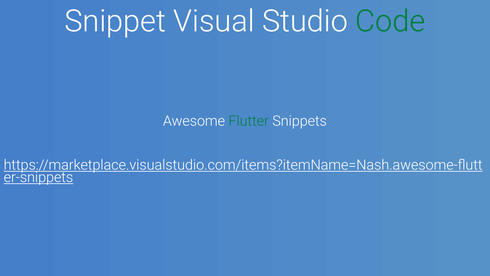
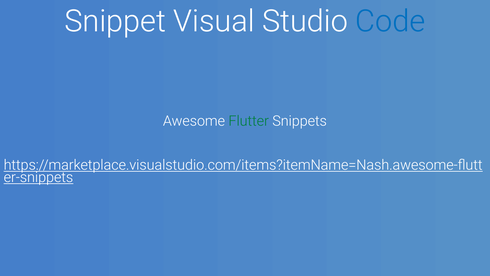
Code colour: green -> blue (390, 21)
